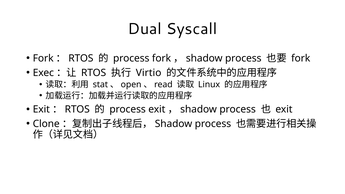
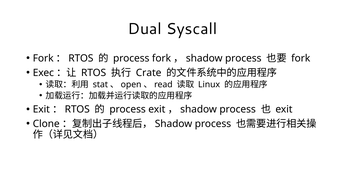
Virtio: Virtio -> Crate (149, 73)
